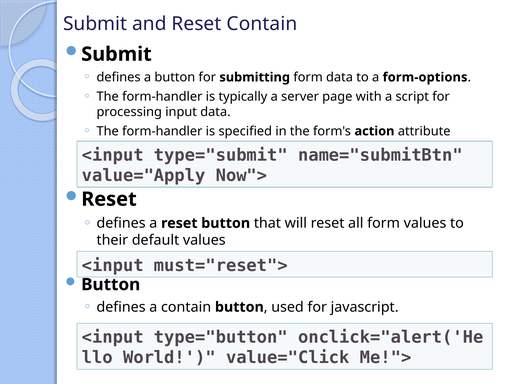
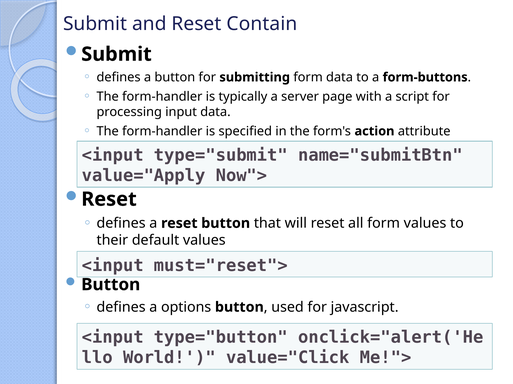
form-options: form-options -> form-buttons (425, 77)
a contain: contain -> options (186, 308)
